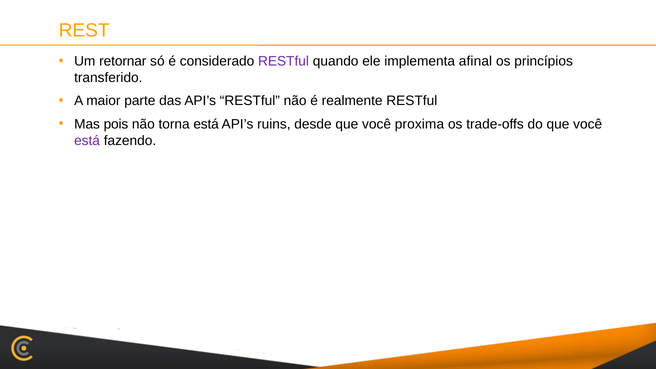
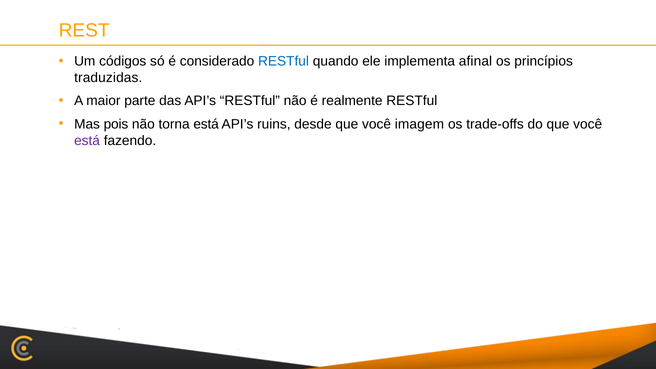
retornar: retornar -> códigos (123, 61)
RESTful colour: purple -> blue (284, 61)
transferido: transferido -> traduzidas (108, 78)
proxima: proxima -> imagem (419, 124)
